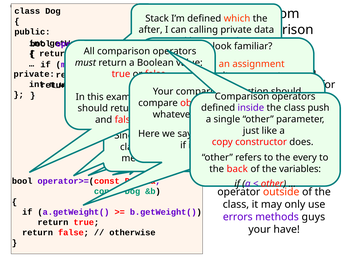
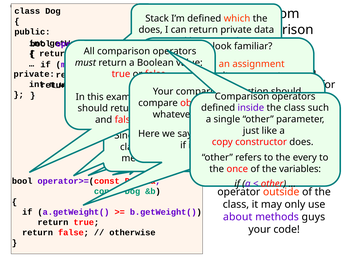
after: after -> does (151, 30)
can calling: calling -> return (203, 30)
push: push -> such (318, 108)
back: back -> once (237, 169)
errors: errors -> about (238, 217)
your have: have -> code (287, 229)
